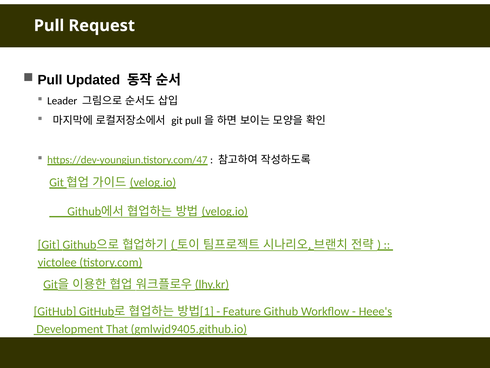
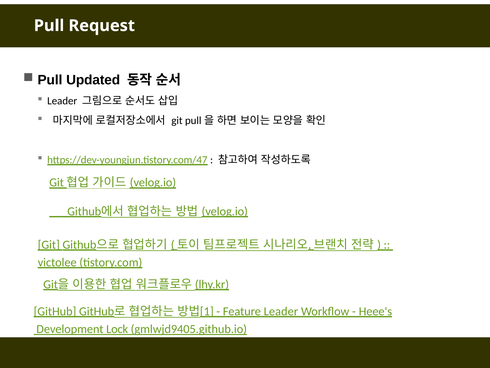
Feature Github: Github -> Leader (281, 311)
That: That -> Lock (117, 329)
